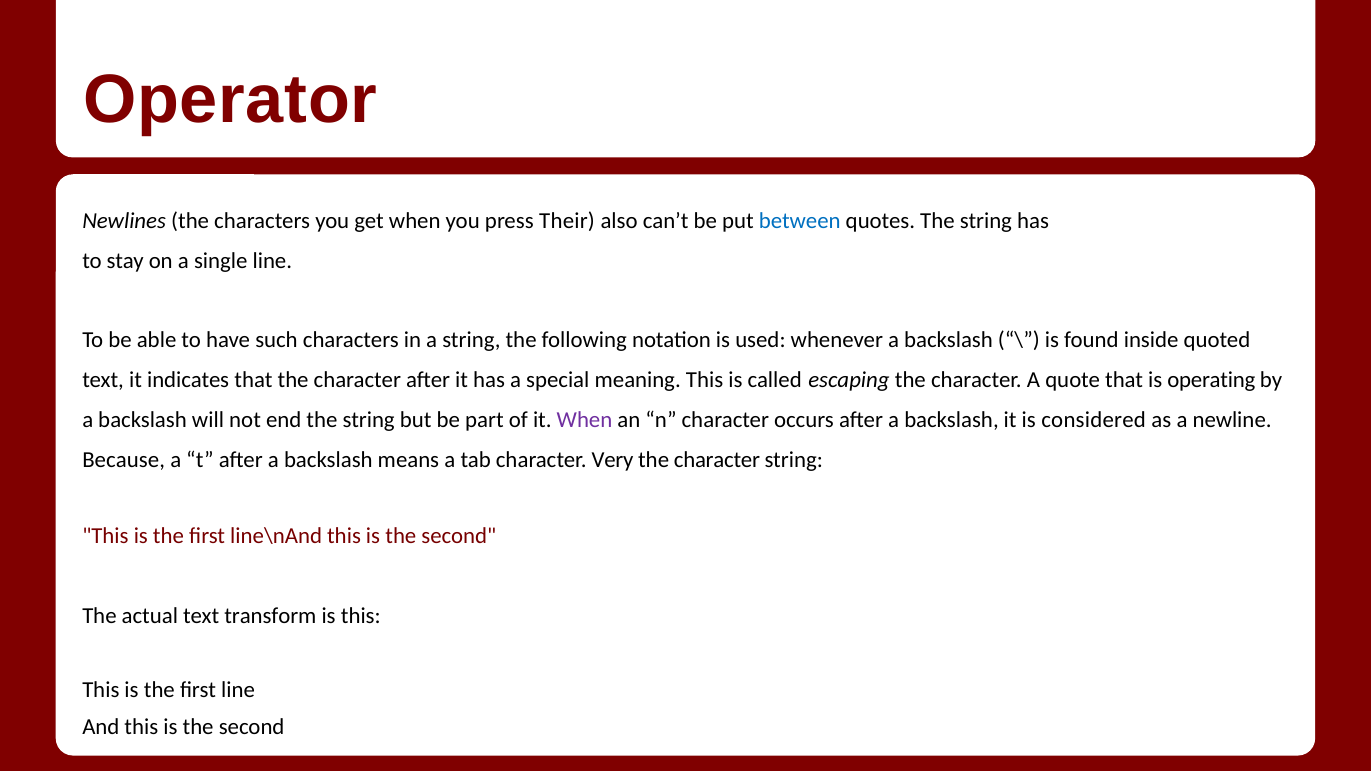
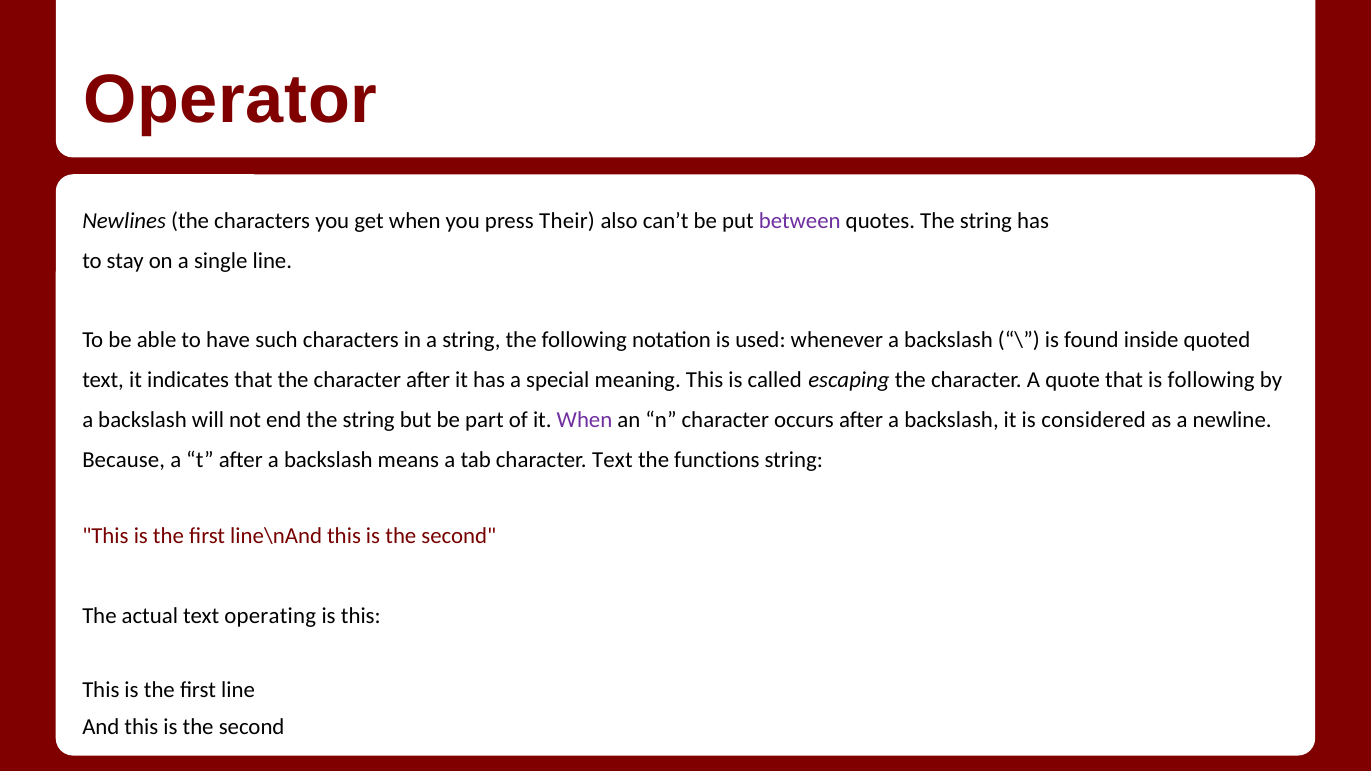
between colour: blue -> purple (800, 221)
is operating: operating -> following (1211, 380)
character Very: Very -> Text (612, 460)
character: character -> functions (717, 460)
transform: transform -> operating (270, 616)
